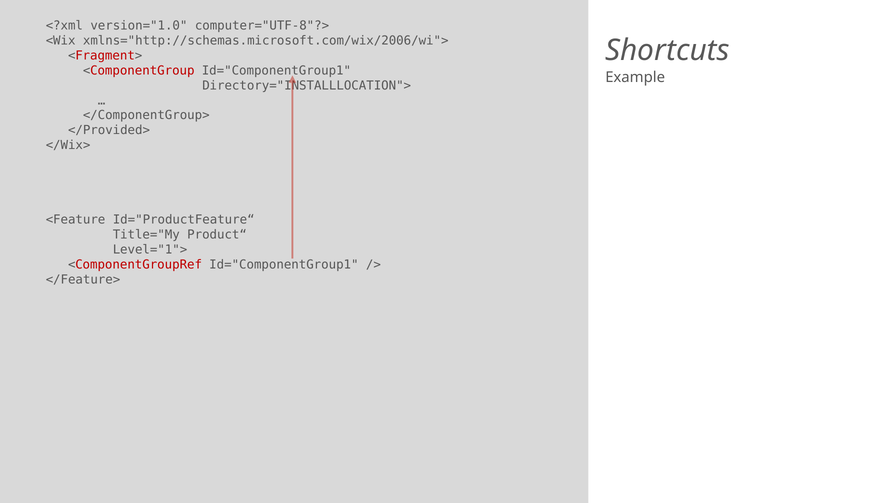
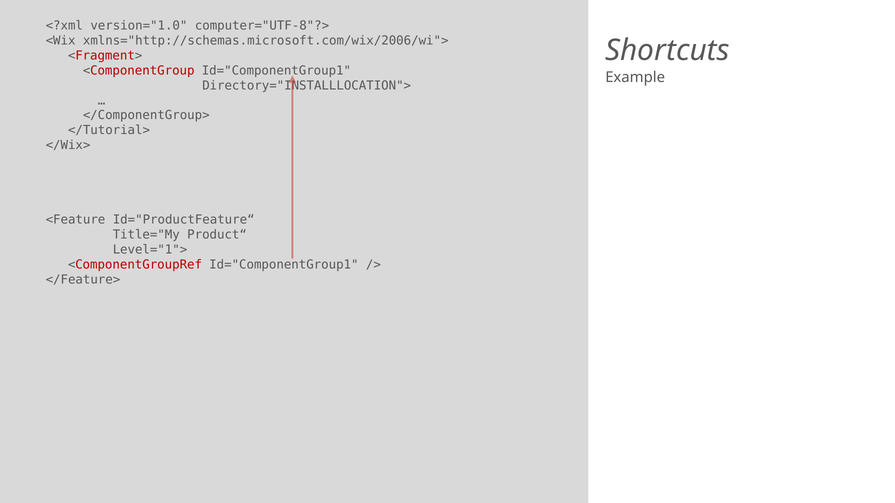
</Provided>: </Provided> -> </Tutorial> (109, 130)
